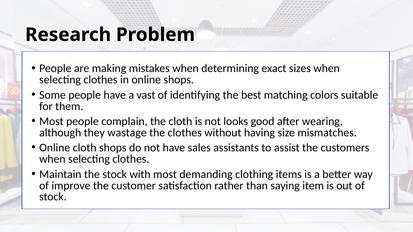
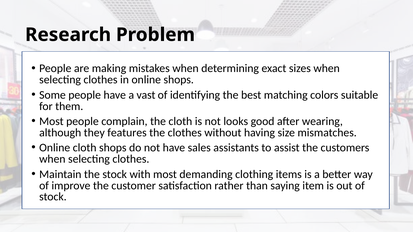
wastage: wastage -> features (127, 133)
